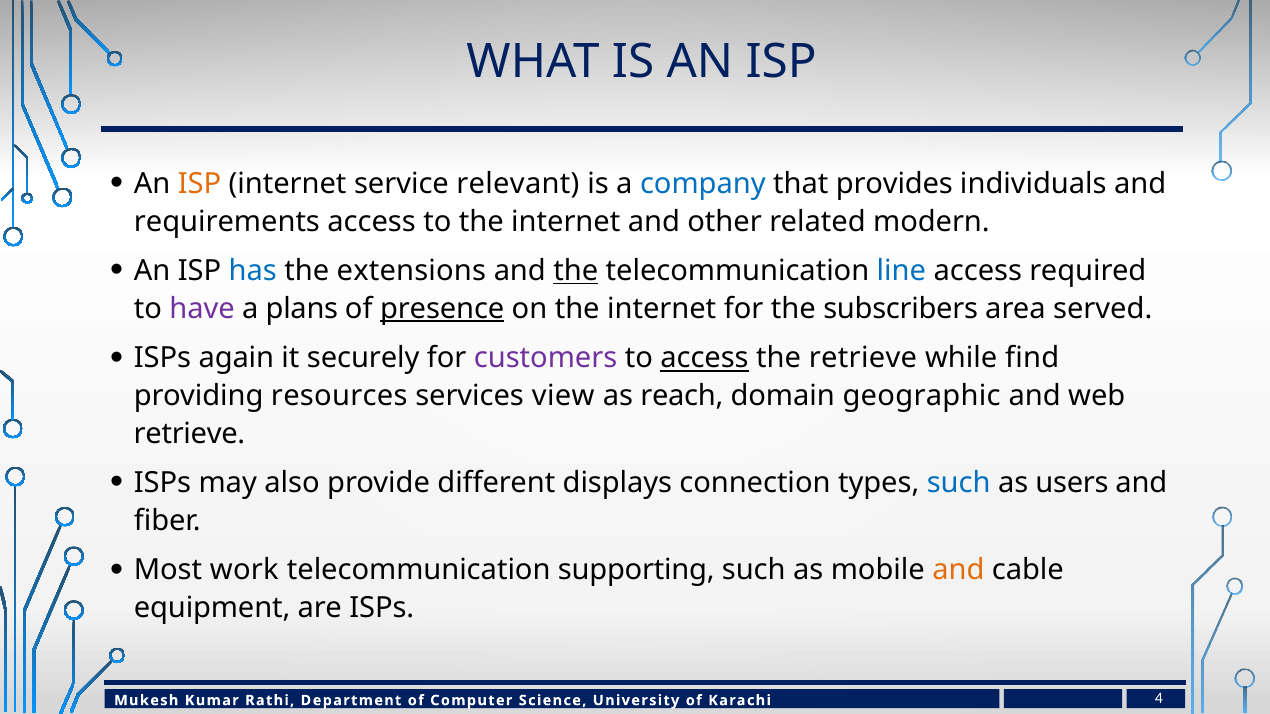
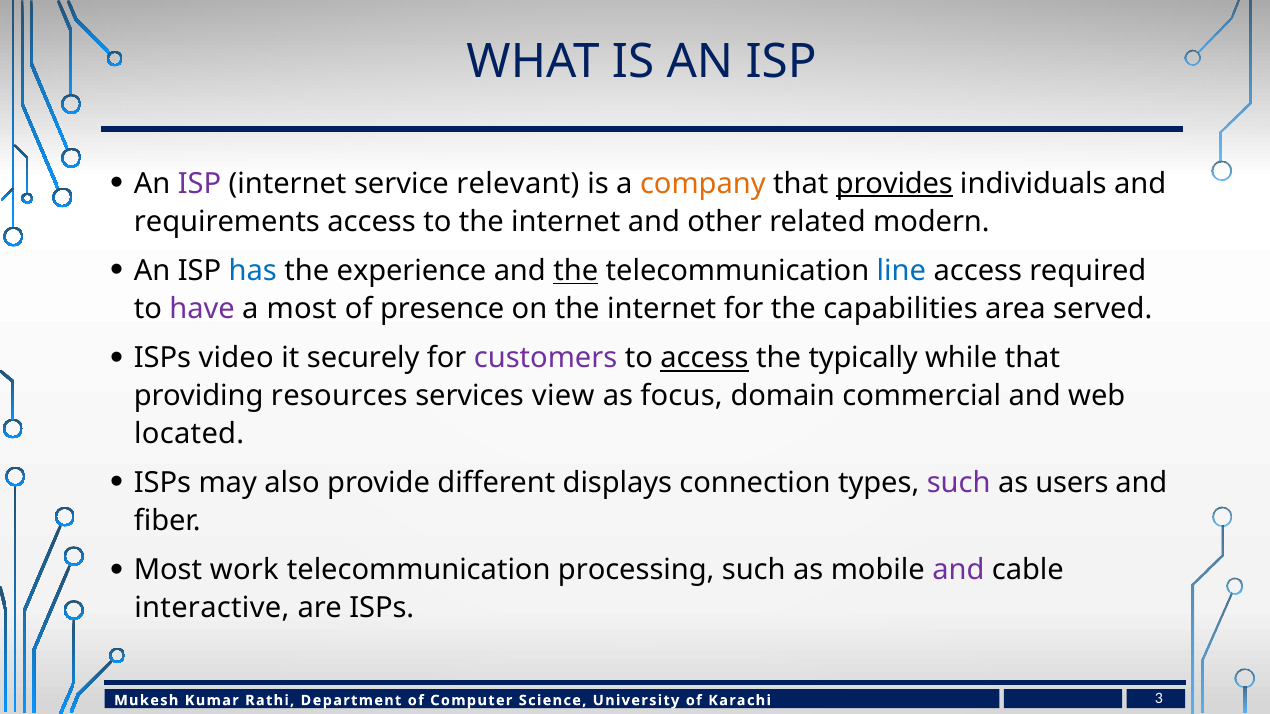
ISP colour: orange -> purple (200, 184)
company colour: blue -> orange (703, 184)
provides underline: none -> present (894, 184)
extensions: extensions -> experience (412, 271)
a plans: plans -> most (302, 309)
presence underline: present -> none (442, 309)
subscribers: subscribers -> capabilities (900, 309)
again: again -> video (236, 358)
the retrieve: retrieve -> typically (863, 358)
while find: find -> that (1032, 358)
reach: reach -> focus (682, 396)
geographic: geographic -> commercial (922, 396)
retrieve: retrieve -> located (189, 434)
such colour: blue -> purple (959, 483)
supporting: supporting -> processing (636, 571)
and colour: orange -> purple (958, 571)
equipment: equipment -> interactive (212, 608)
4: 4 -> 3 (1159, 699)
